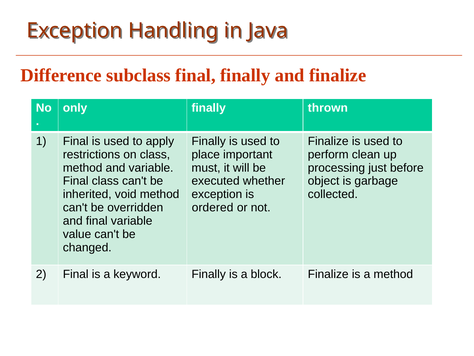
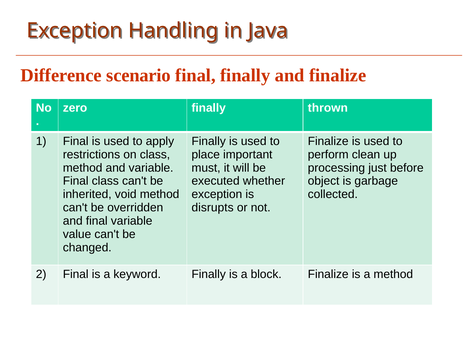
subclass: subclass -> scenario (139, 75)
only: only -> zero (75, 108)
ordered: ordered -> disrupts (213, 207)
